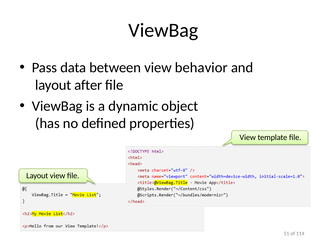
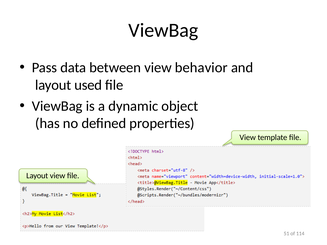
after: after -> used (88, 85)
